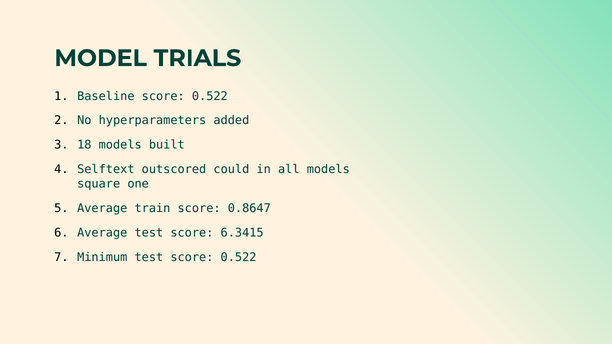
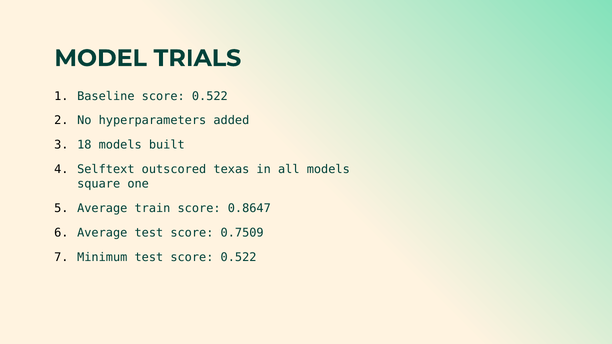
could: could -> texas (231, 170)
6.3415: 6.3415 -> 0.7509 (242, 233)
